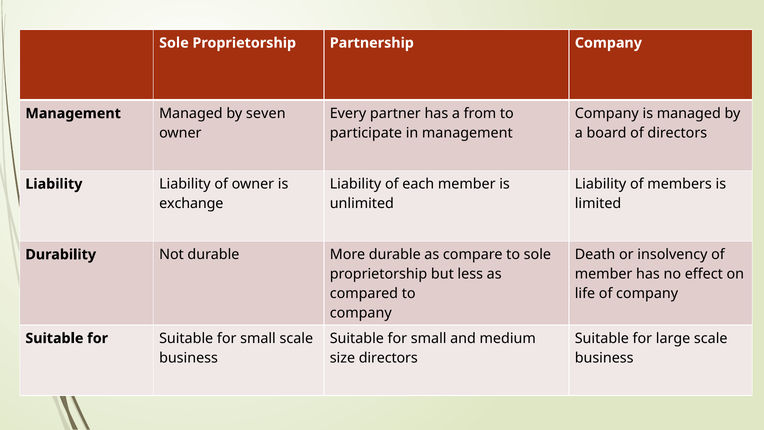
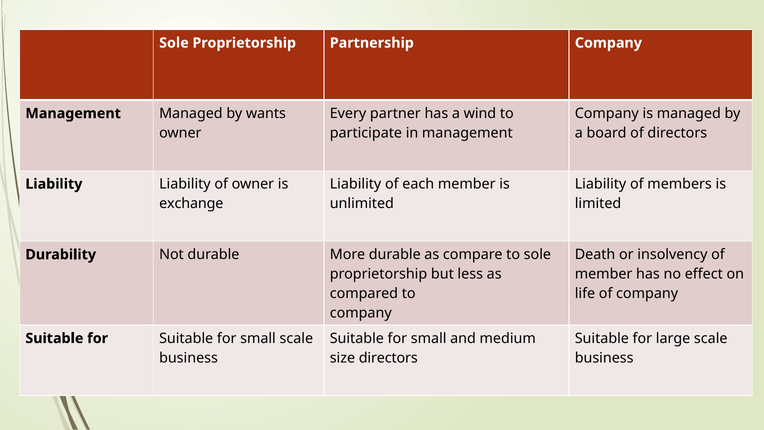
from: from -> wind (480, 113)
seven: seven -> wants (266, 113)
